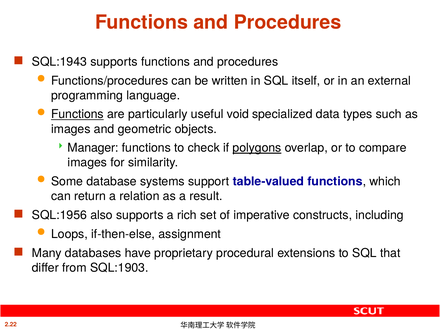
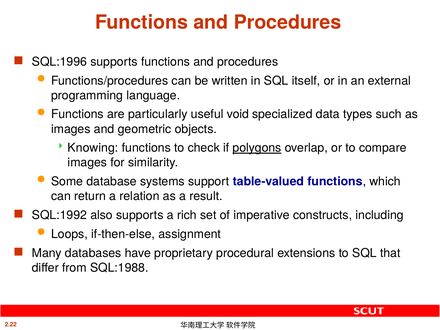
SQL:1943: SQL:1943 -> SQL:1996 (59, 62)
Functions underline: present -> none (77, 114)
Manager: Manager -> Knowing (93, 148)
SQL:1956: SQL:1956 -> SQL:1992 (59, 215)
SQL:1903: SQL:1903 -> SQL:1988 (119, 268)
